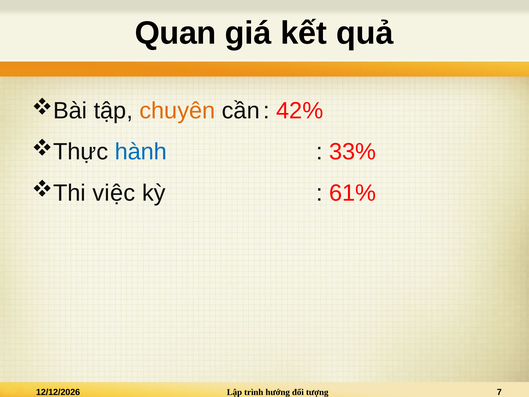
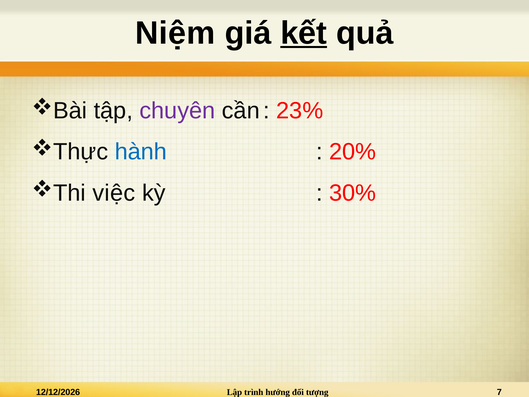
Quan: Quan -> Niệm (175, 33)
kết underline: none -> present (304, 33)
chuyên colour: orange -> purple (177, 111)
42%: 42% -> 23% (300, 111)
33%: 33% -> 20% (353, 152)
61%: 61% -> 30% (353, 193)
